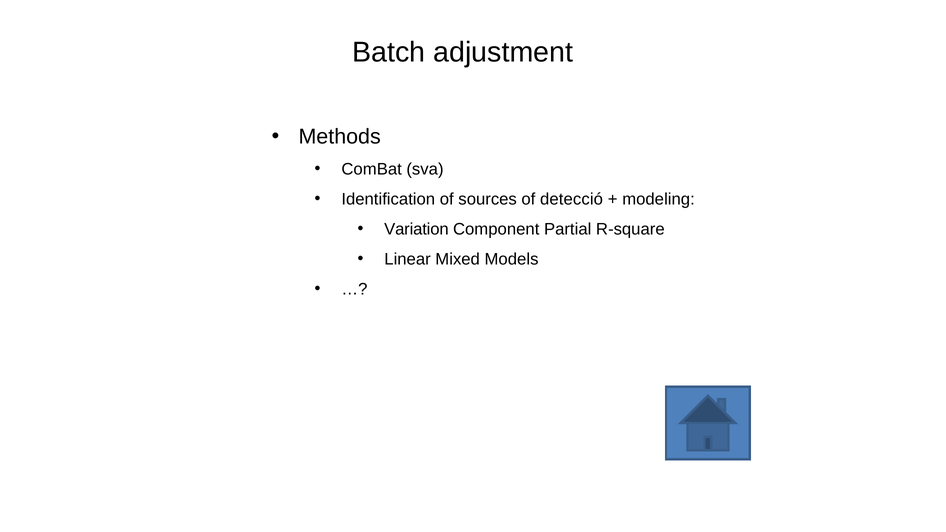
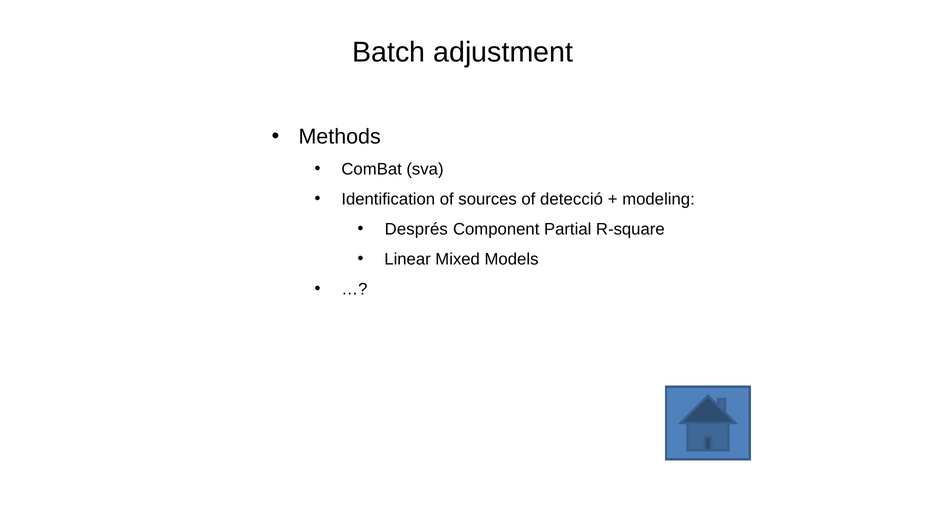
Variation: Variation -> Després (416, 229)
